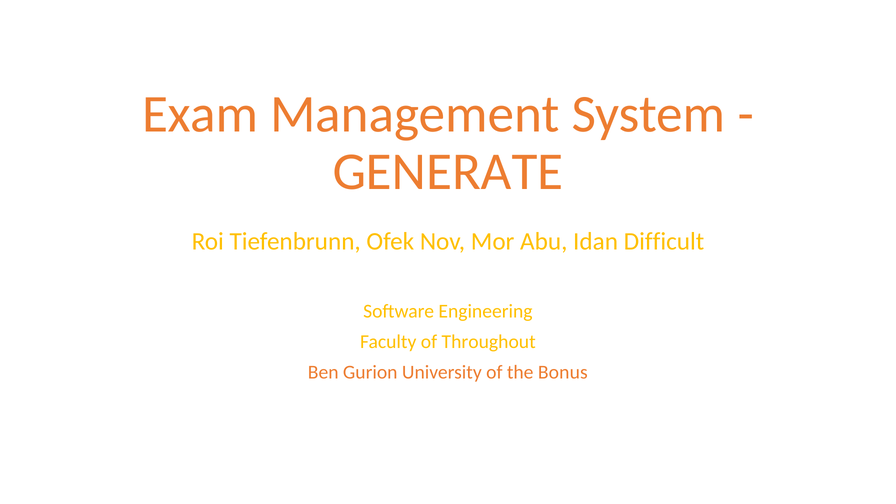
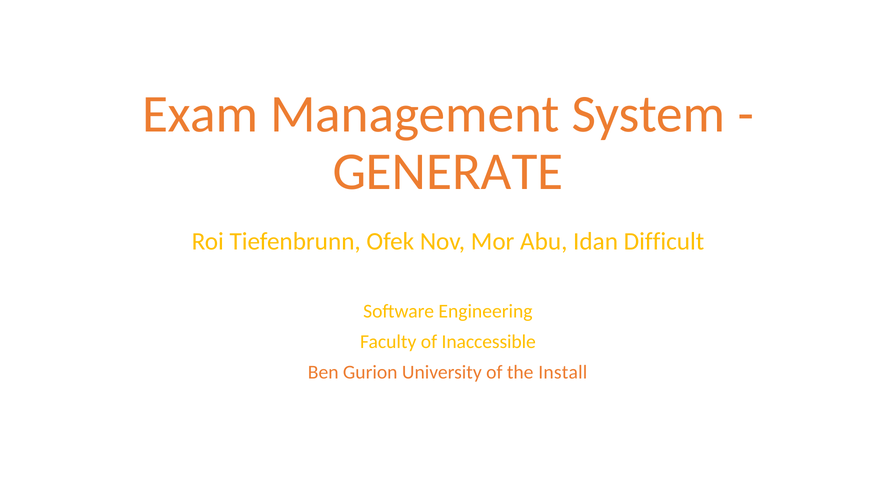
Throughout: Throughout -> Inaccessible (489, 342)
Bonus: Bonus -> Install (563, 372)
